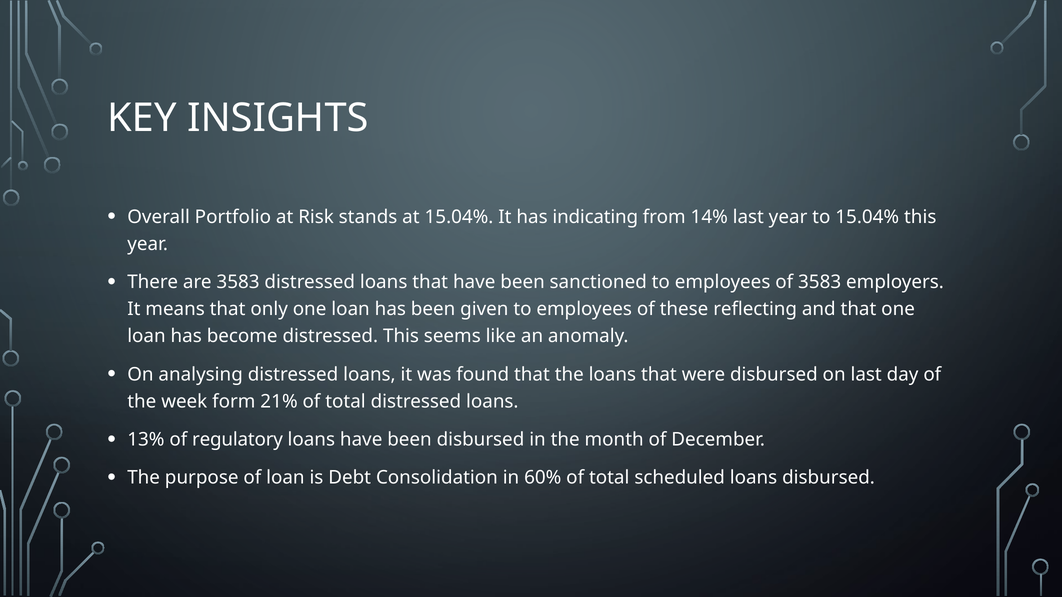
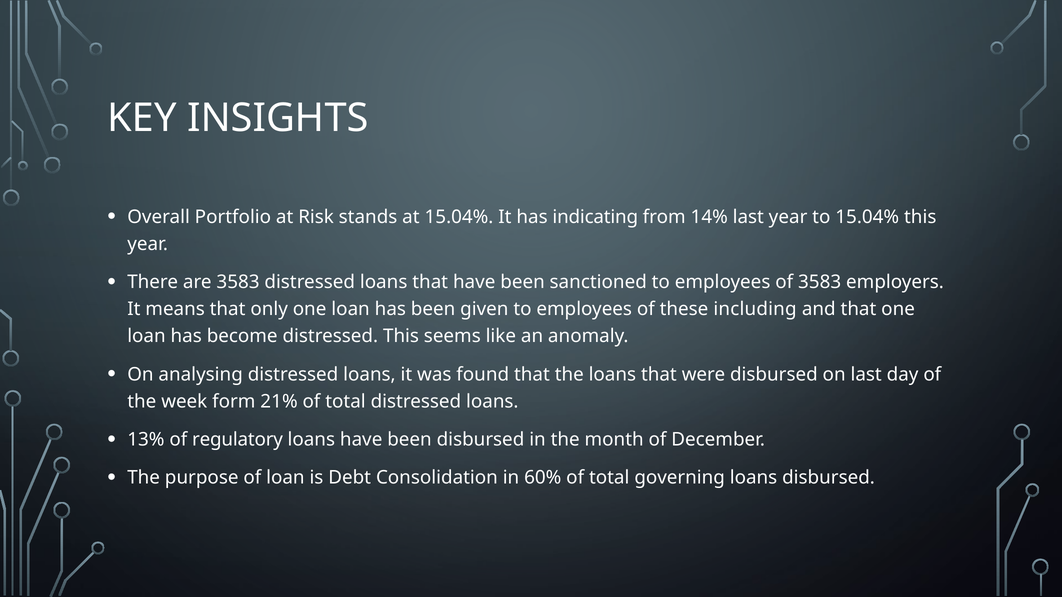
reflecting: reflecting -> including (755, 309)
scheduled: scheduled -> governing (680, 478)
